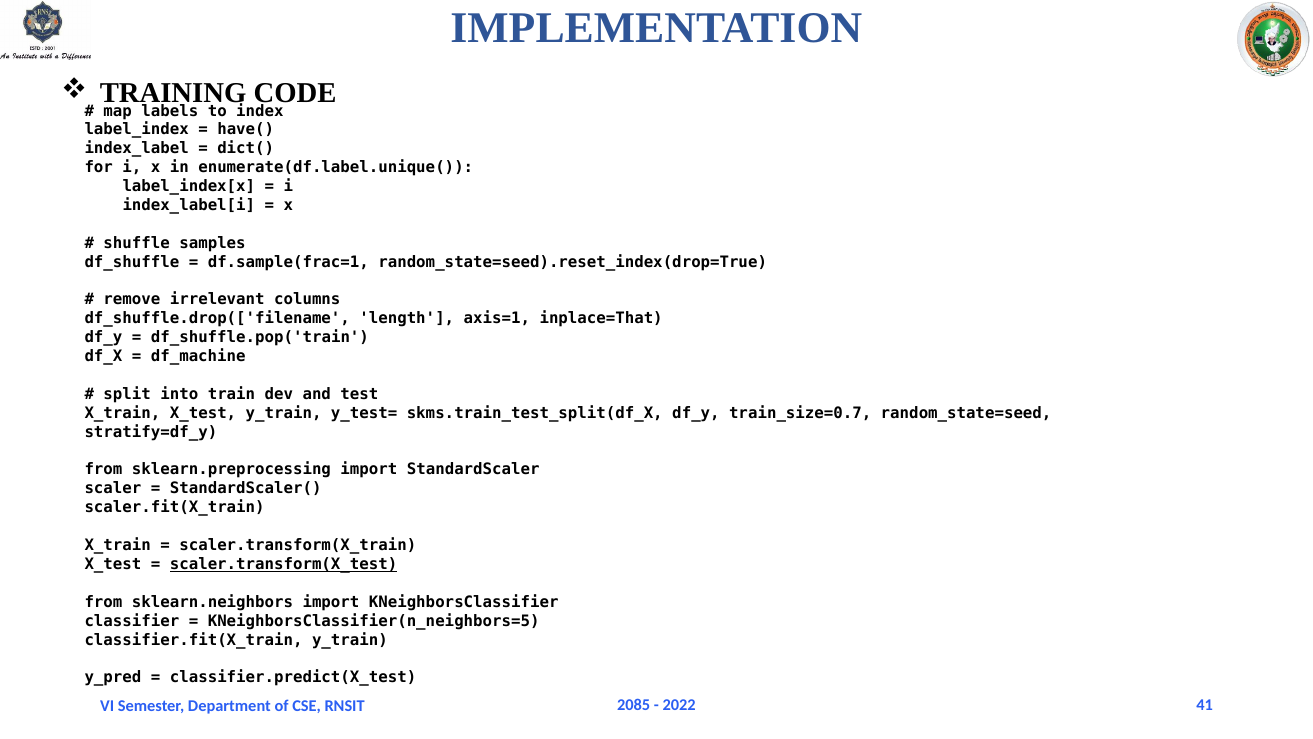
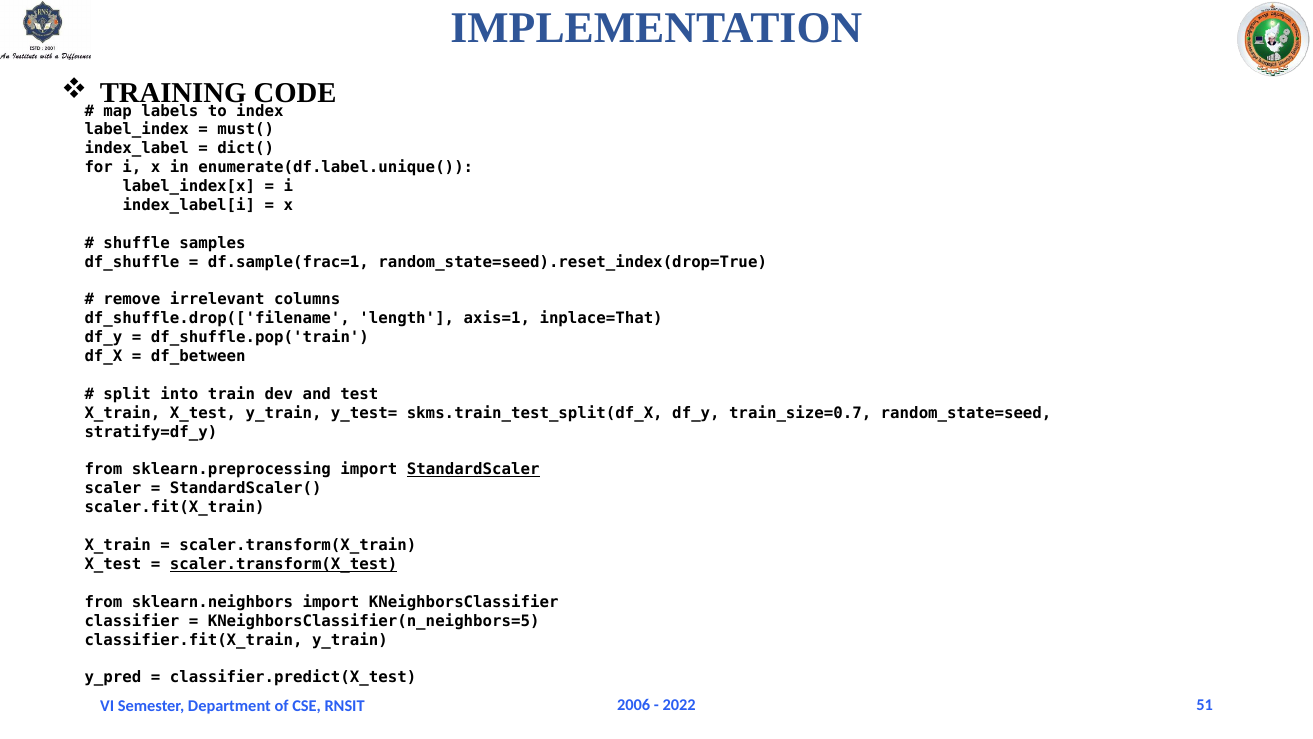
have(: have( -> must( (246, 130)
df_machine: df_machine -> df_between (198, 356)
StandardScaler underline: none -> present (473, 469)
2085: 2085 -> 2006 (634, 705)
41: 41 -> 51 (1205, 705)
